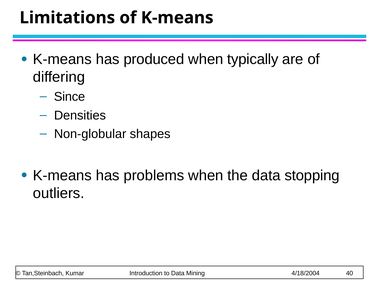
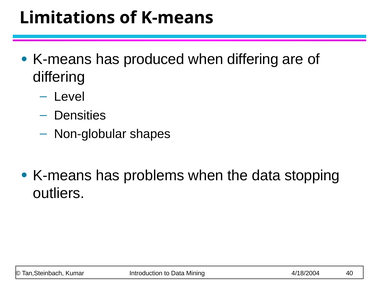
when typically: typically -> differing (253, 59)
Since: Since -> Level (69, 97)
